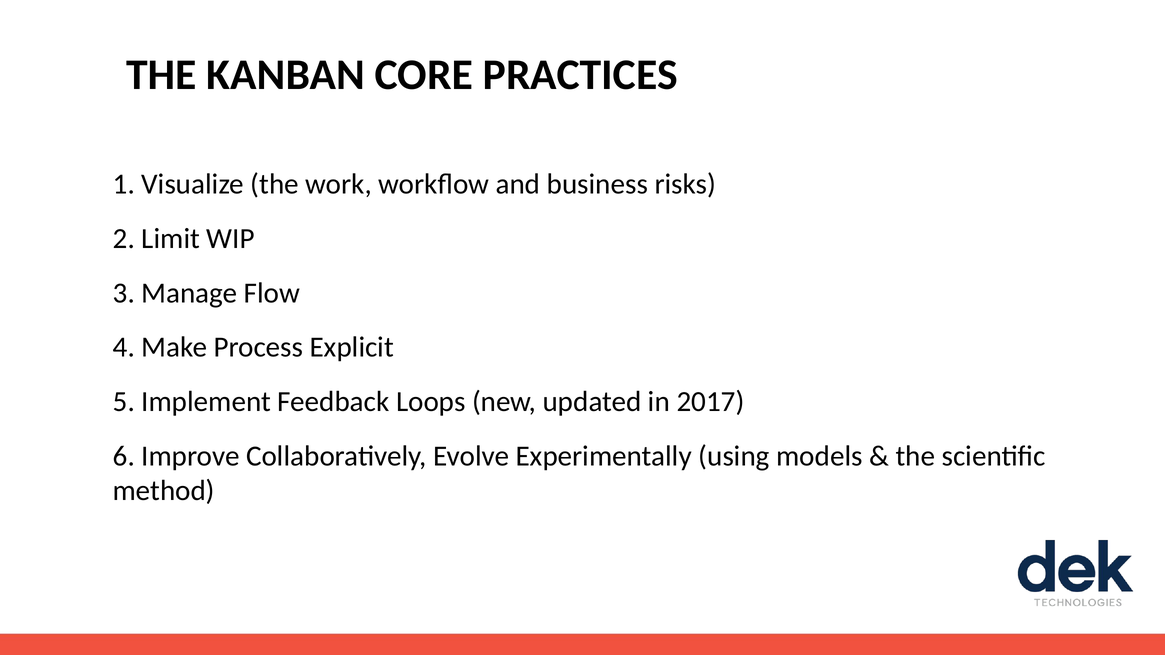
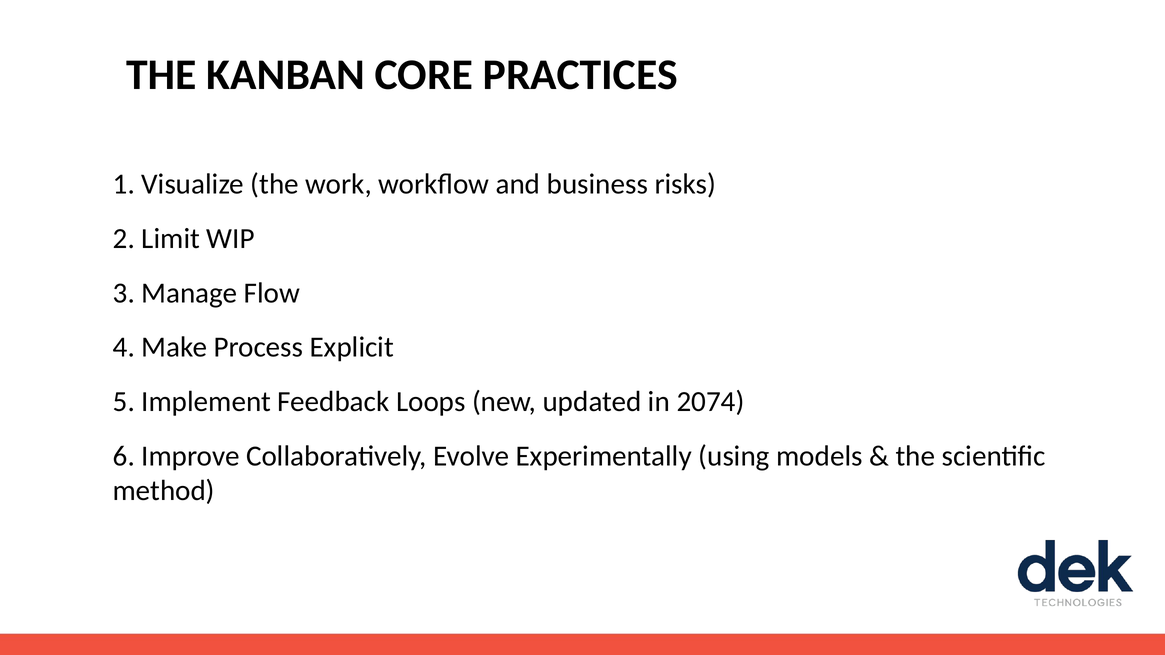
2017: 2017 -> 2074 (710, 402)
